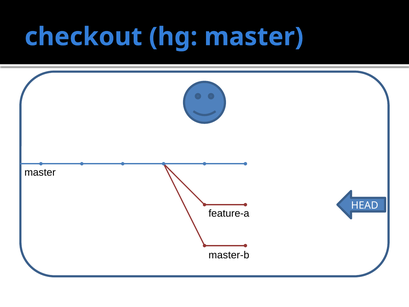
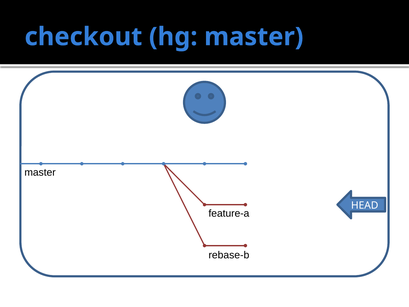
master-b: master-b -> rebase-b (229, 255)
